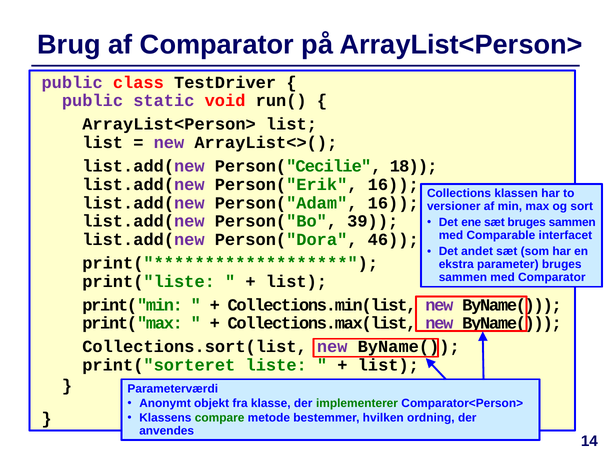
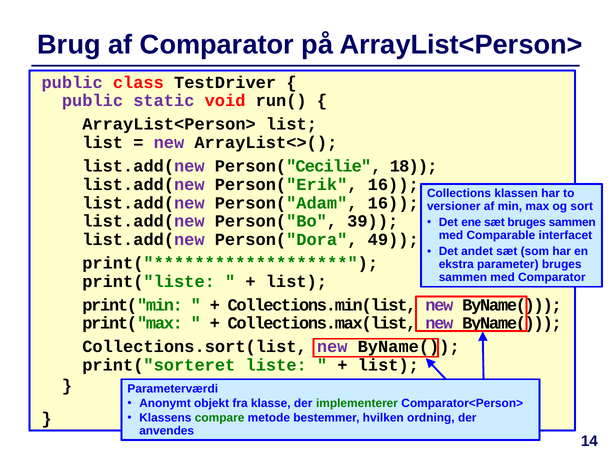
46: 46 -> 49 (393, 239)
